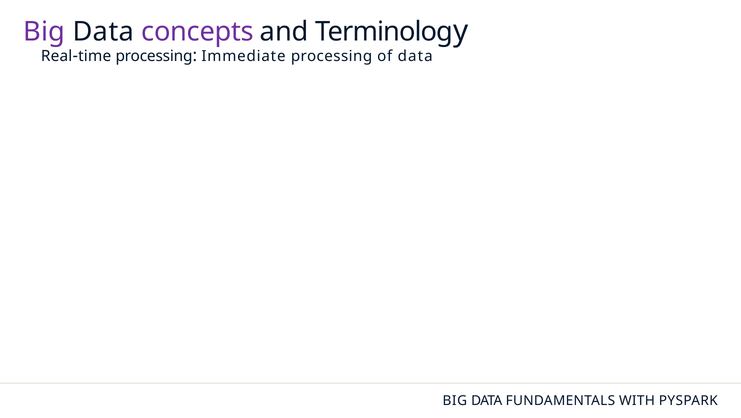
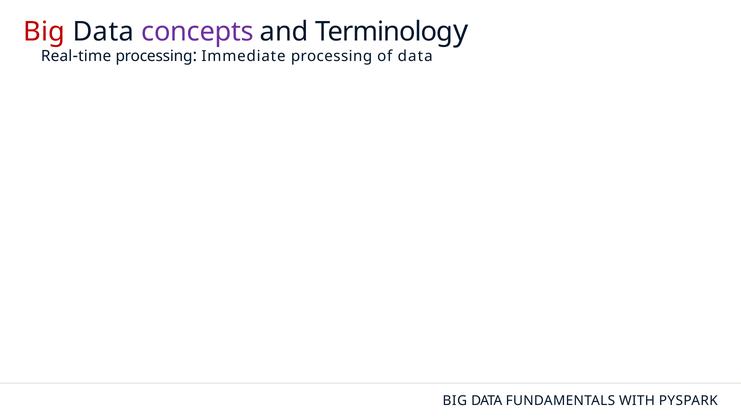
Big colour: purple -> red (44, 32)
